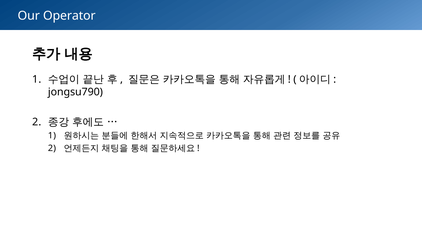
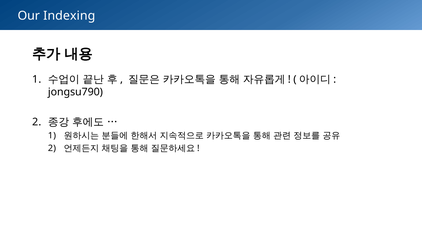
Operator: Operator -> Indexing (69, 16)
